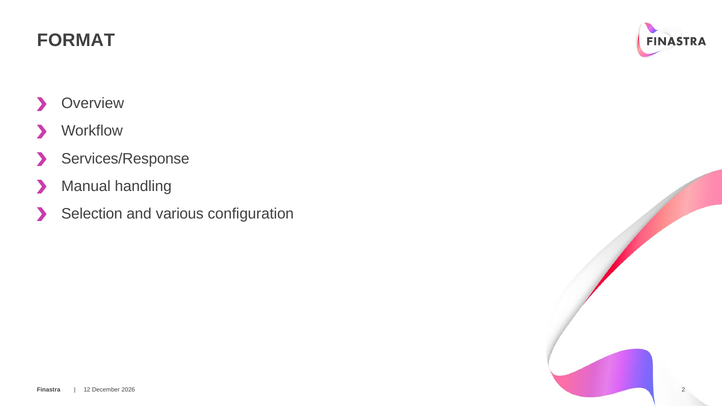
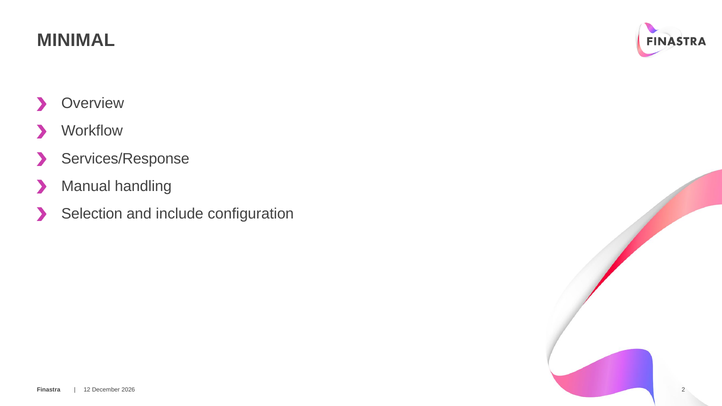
FORMAT: FORMAT -> MINIMAL (76, 41)
various: various -> include (180, 214)
